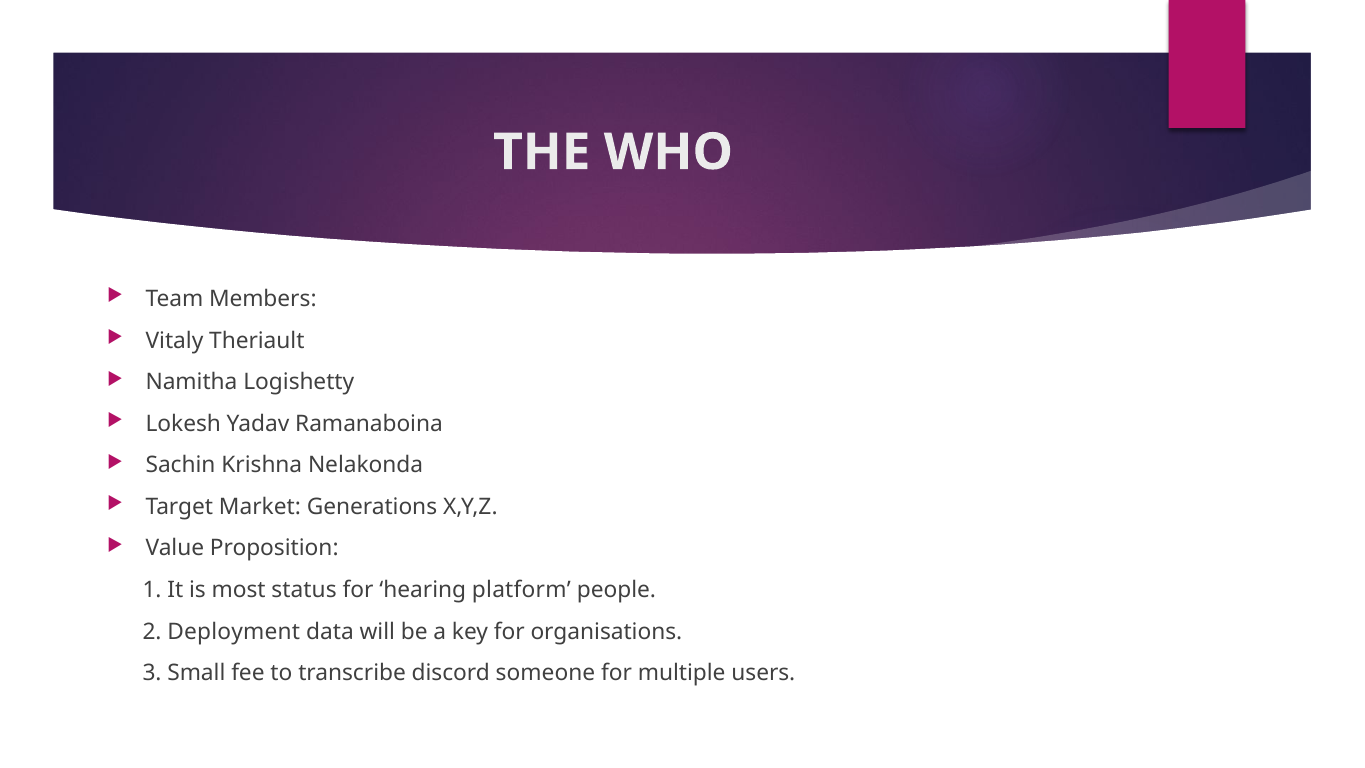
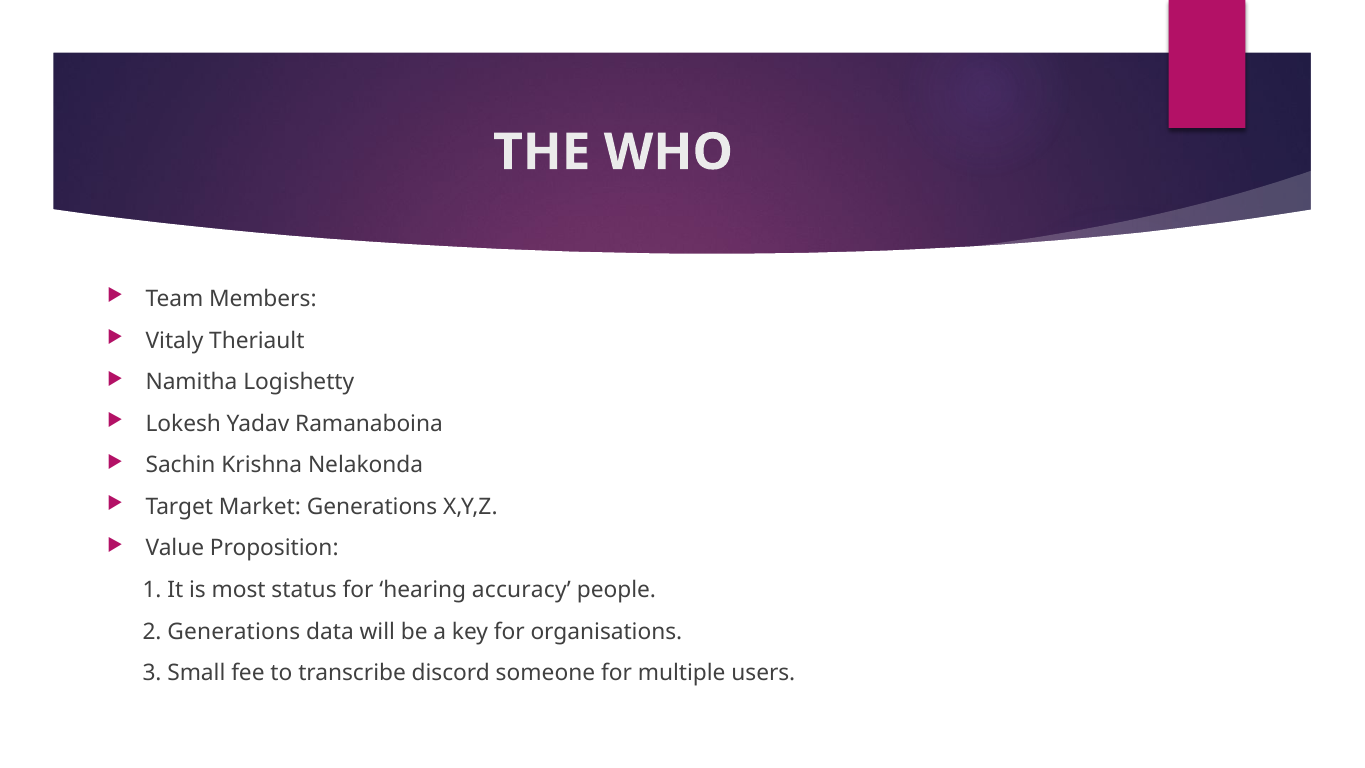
platform: platform -> accuracy (521, 590)
2 Deployment: Deployment -> Generations (234, 631)
